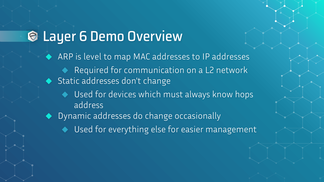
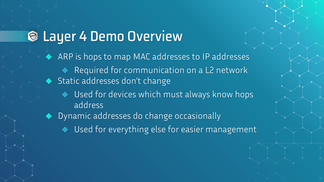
6: 6 -> 4 (83, 36)
is level: level -> hops (93, 57)
